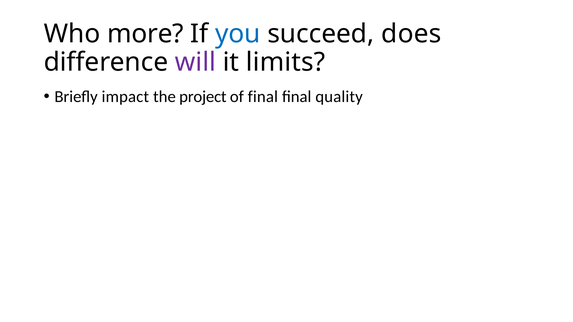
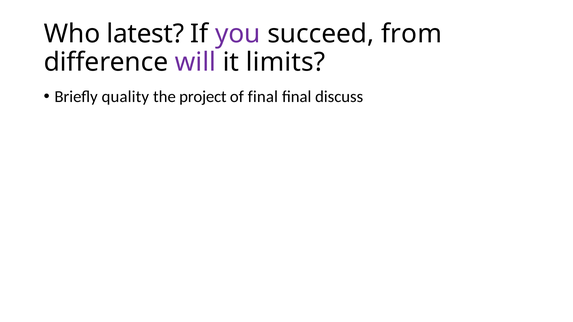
more: more -> latest (145, 34)
you colour: blue -> purple (238, 34)
does: does -> from (411, 34)
impact: impact -> quality (125, 97)
quality: quality -> discuss (339, 97)
